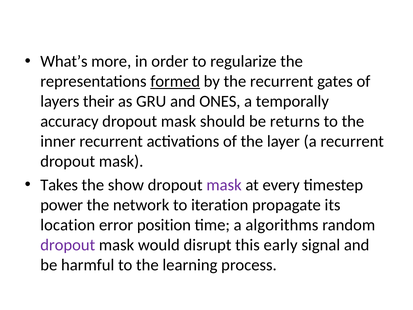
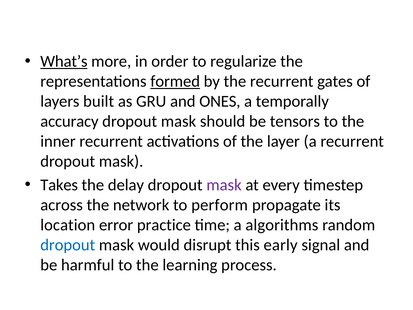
What’s underline: none -> present (64, 61)
their: their -> built (99, 101)
returns: returns -> tensors (295, 121)
show: show -> delay (126, 185)
power: power -> across (62, 205)
iteration: iteration -> perform (220, 205)
position: position -> practice (164, 225)
dropout colour: purple -> blue (68, 245)
